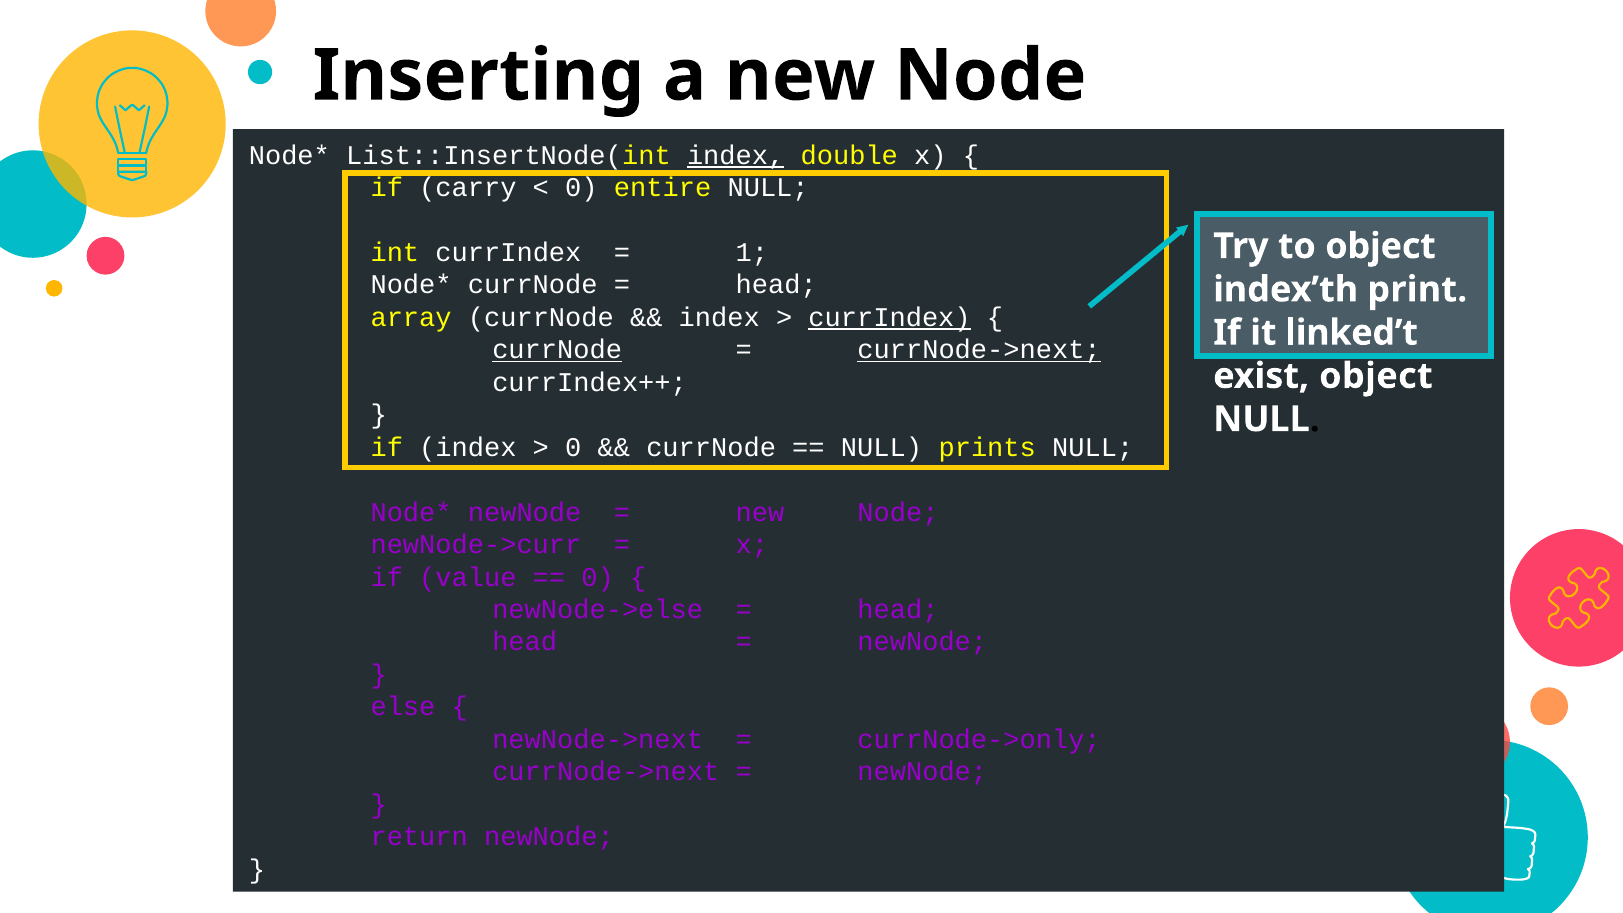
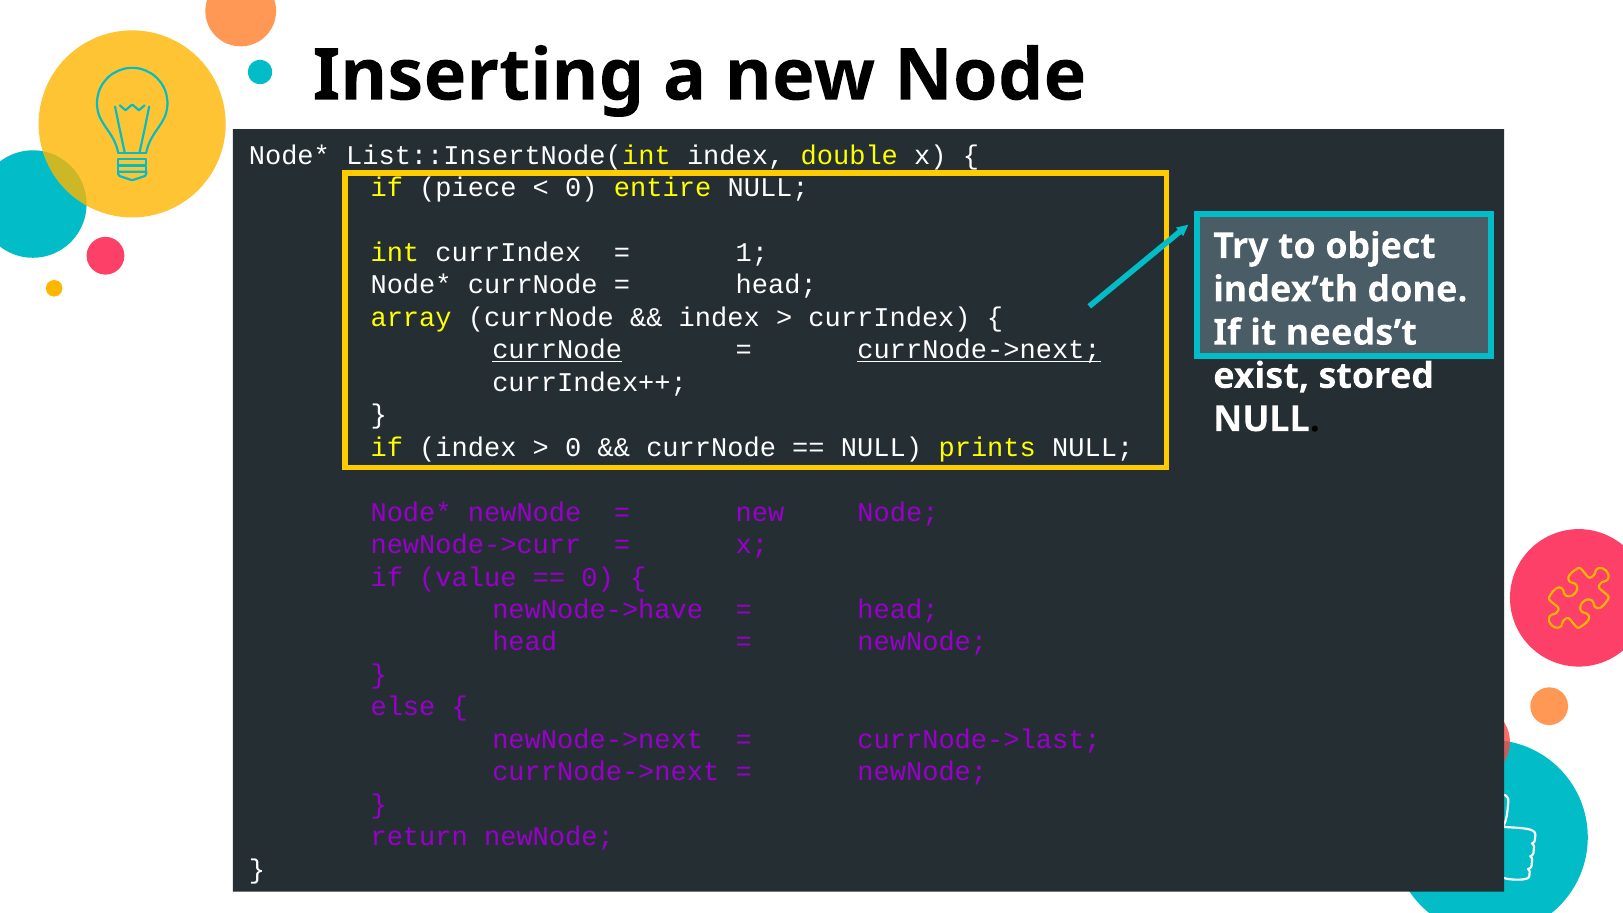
index underline: present -> none (736, 155)
carry: carry -> piece (468, 188)
print: print -> done (1417, 290)
currIndex underline: present -> none (890, 317)
linked’t: linked’t -> needs’t (1351, 333)
exist object: object -> stored (1376, 376)
newNode->else: newNode->else -> newNode->have (598, 610)
currNode->only: currNode->only -> currNode->last (979, 739)
